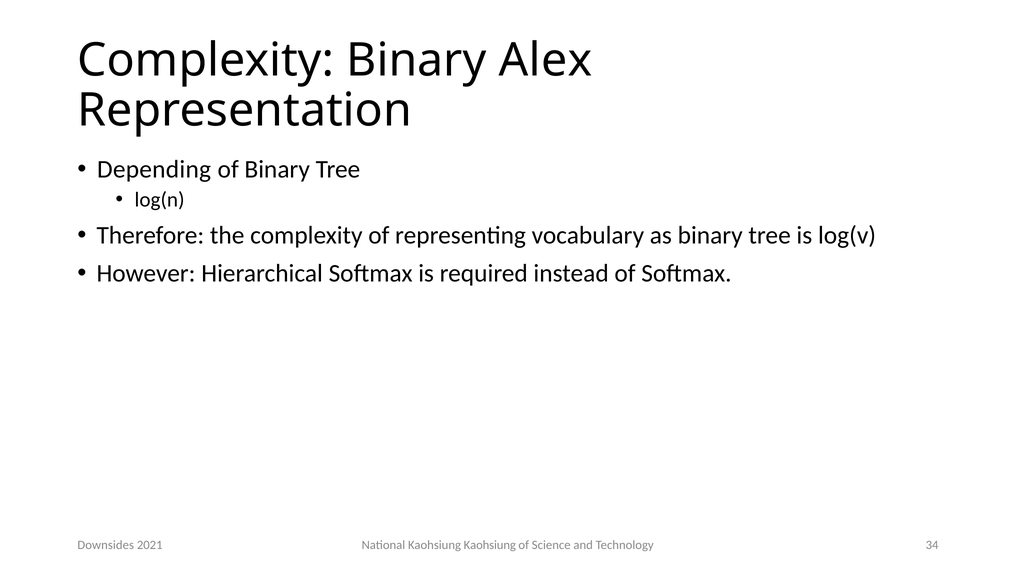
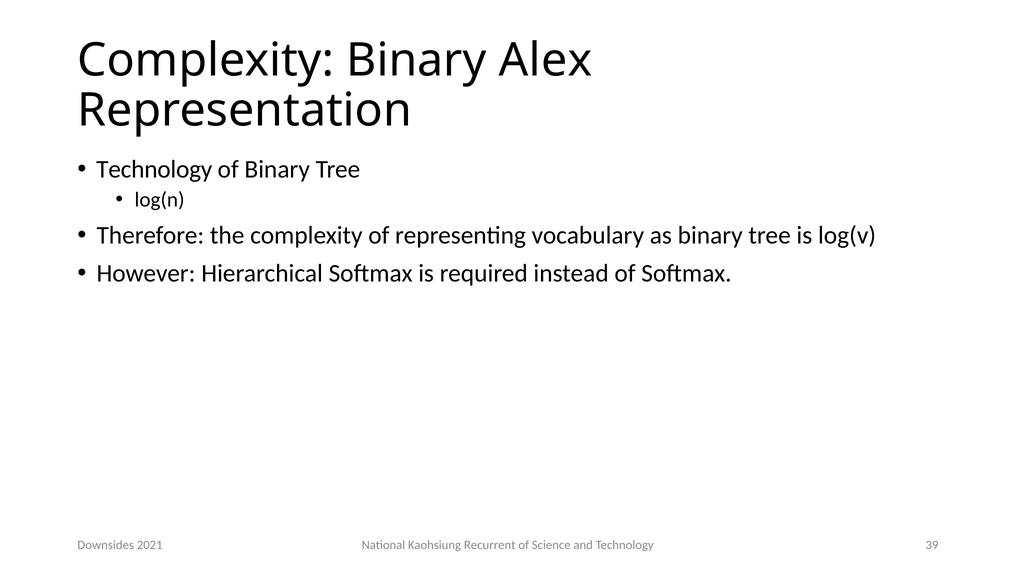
Depending: Depending -> Technology (154, 170)
Kaohsiung Kaohsiung: Kaohsiung -> Recurrent (490, 546)
34: 34 -> 39 (932, 546)
